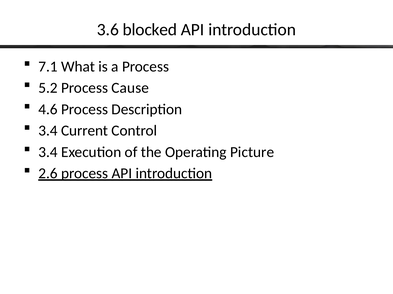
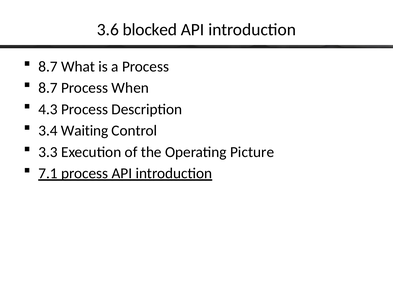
7.1: 7.1 -> 8.7 (48, 67)
5.2: 5.2 -> 8.7 (48, 88)
Cause: Cause -> When (130, 88)
4.6: 4.6 -> 4.3 (48, 110)
Current: Current -> Waiting (85, 131)
3.4: 3.4 -> 3.3 (48, 152)
2.6: 2.6 -> 7.1 (48, 174)
